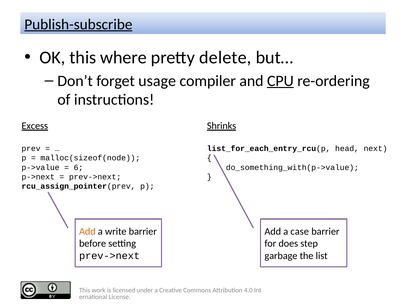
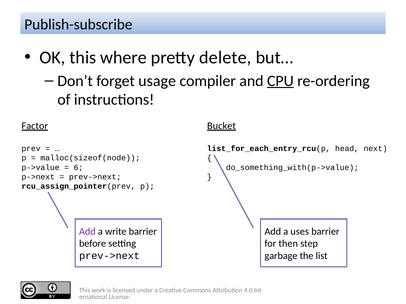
Publish-subscribe underline: present -> none (78, 24)
Excess: Excess -> Factor (35, 126)
Shrinks: Shrinks -> Bucket (221, 126)
Add colour: orange -> purple (87, 232)
case: case -> uses (300, 232)
does: does -> then (288, 244)
